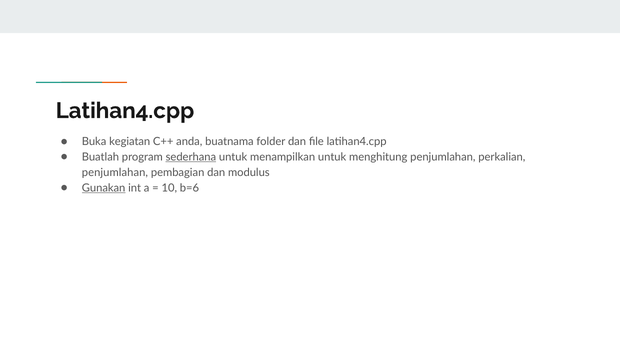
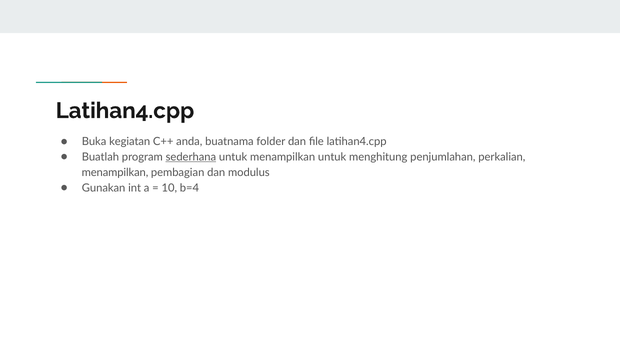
penjumlahan: penjumlahan -> menampilkan (115, 172)
Gunakan underline: present -> none (104, 188)
b=6: b=6 -> b=4 (189, 188)
